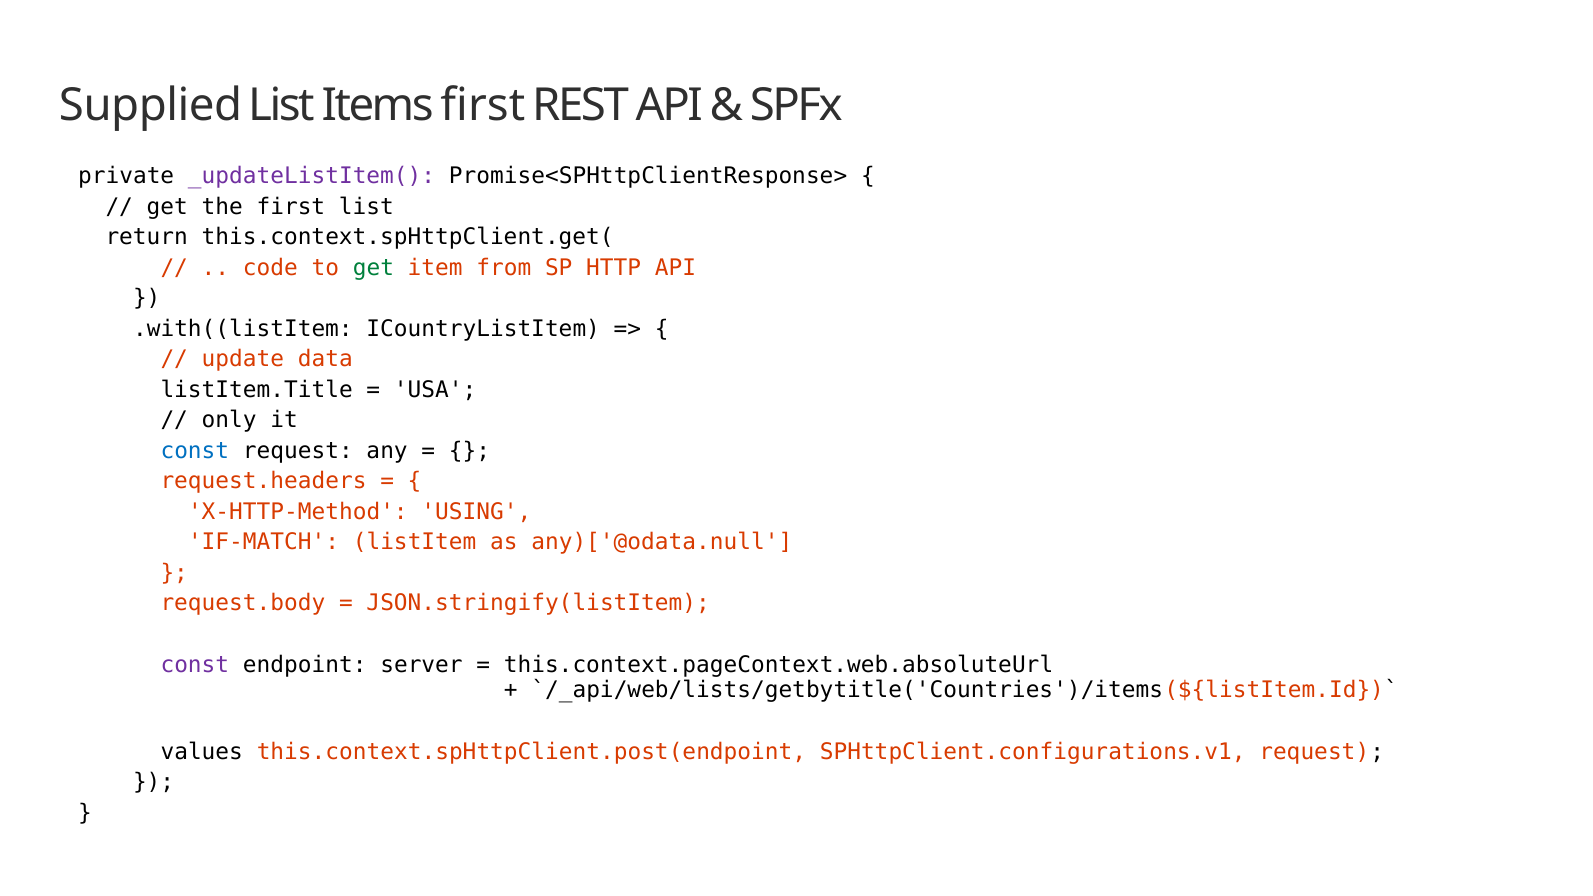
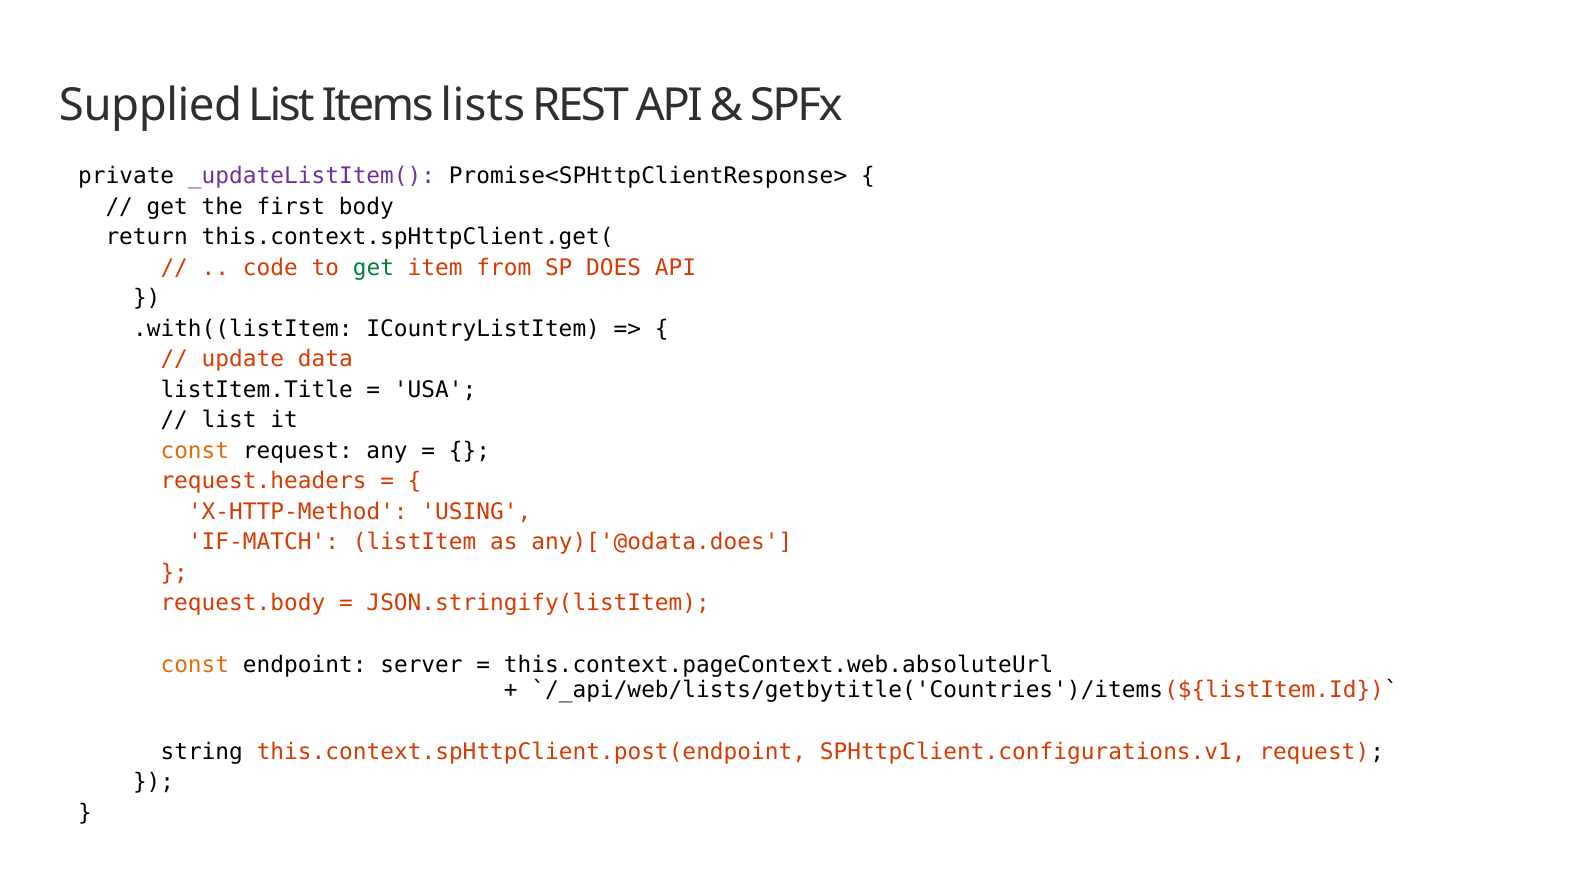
Items first: first -> lists (483, 106)
first list: list -> body (366, 207)
HTTP: HTTP -> DOES (614, 268)
only: only -> list (229, 420)
const colour: blue -> orange (195, 451)
any)['@odata.null: any)['@odata.null -> any)['@odata.does (662, 542)
const colour: purple -> orange (195, 664)
values: values -> string (202, 751)
